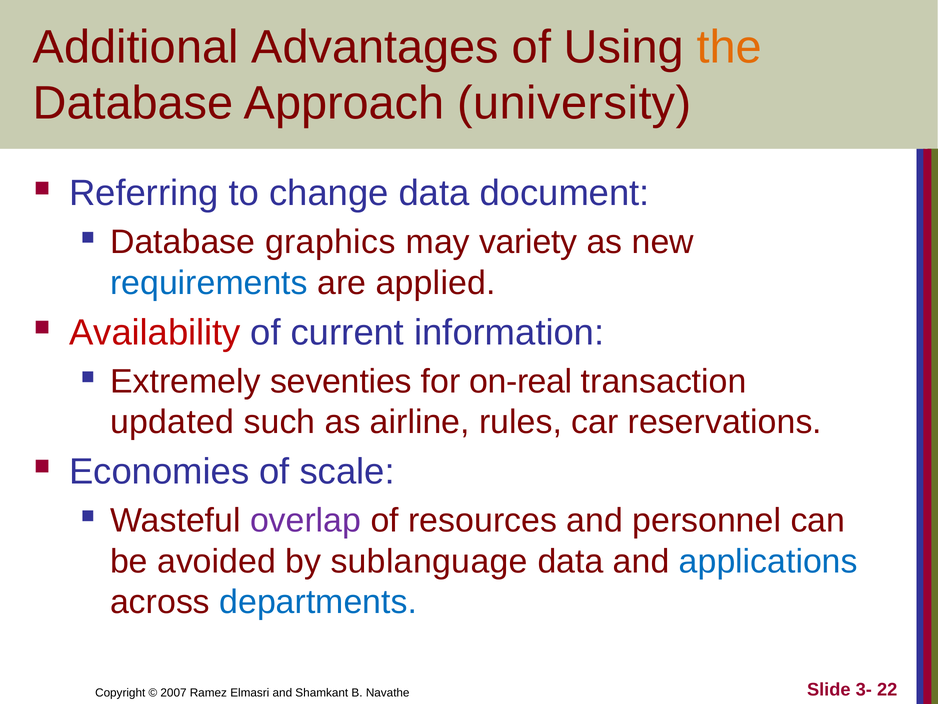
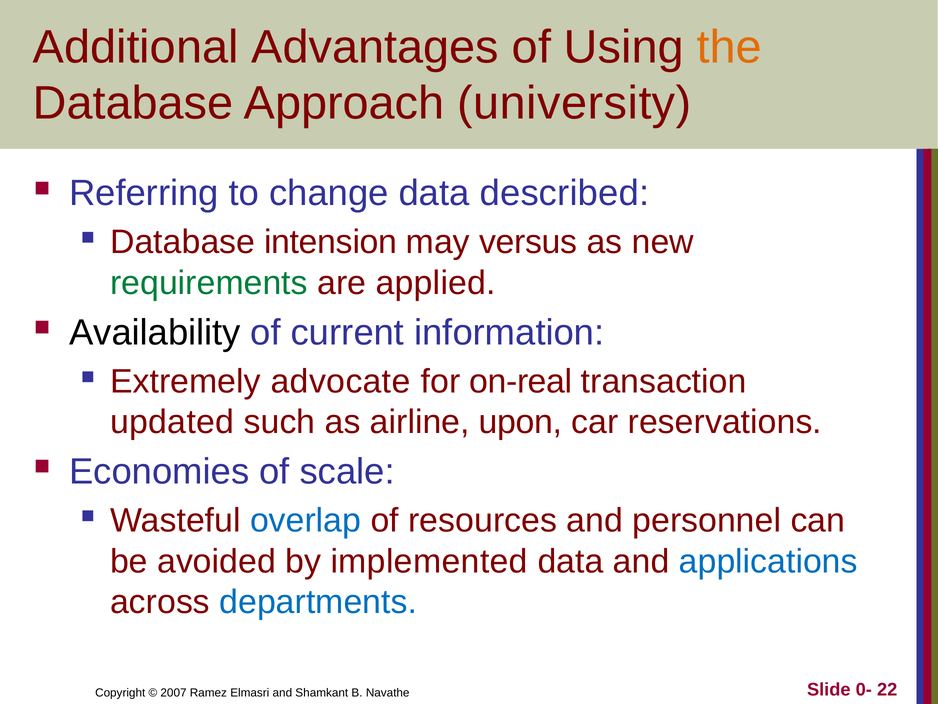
document: document -> described (564, 193)
graphics: graphics -> intension (331, 242)
variety: variety -> versus (528, 242)
requirements colour: blue -> green (209, 283)
Availability colour: red -> black (155, 332)
seventies: seventies -> advocate (341, 381)
rules: rules -> upon (521, 422)
overlap colour: purple -> blue (306, 520)
sublanguage: sublanguage -> implemented (429, 561)
3-: 3- -> 0- (864, 689)
